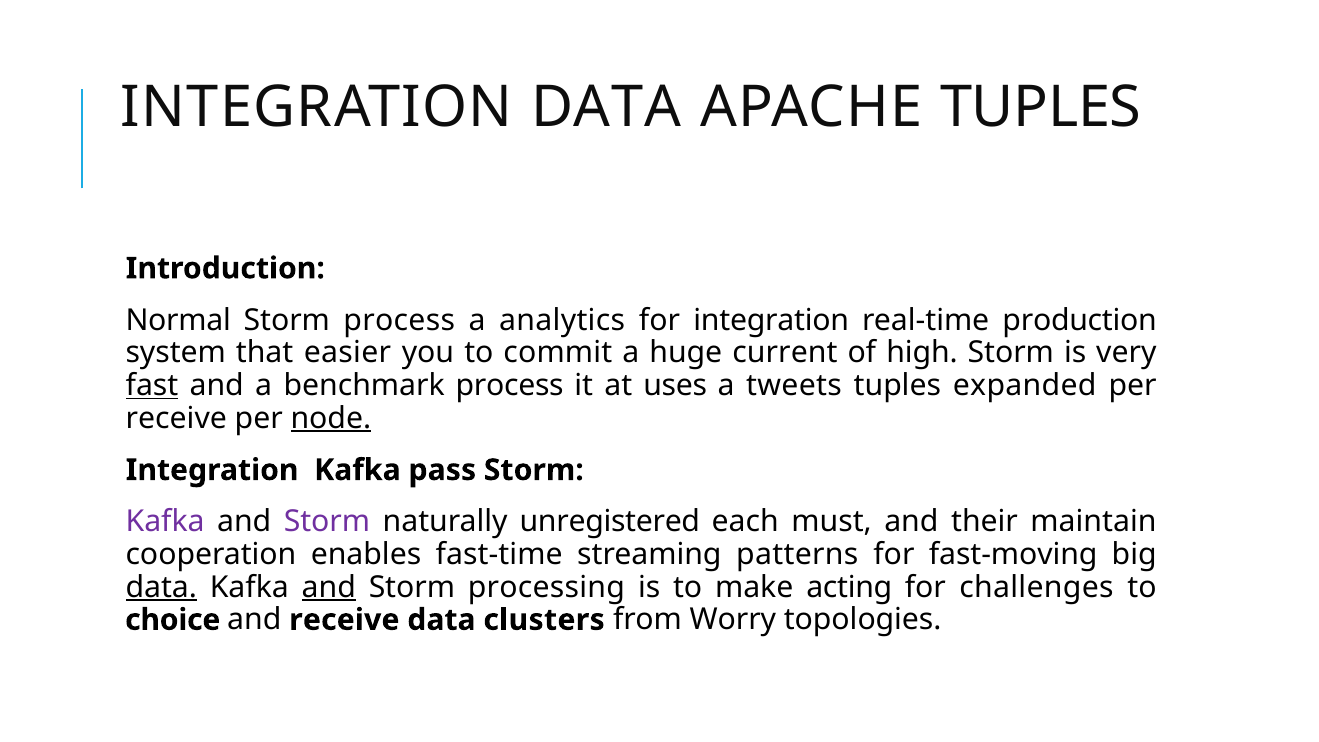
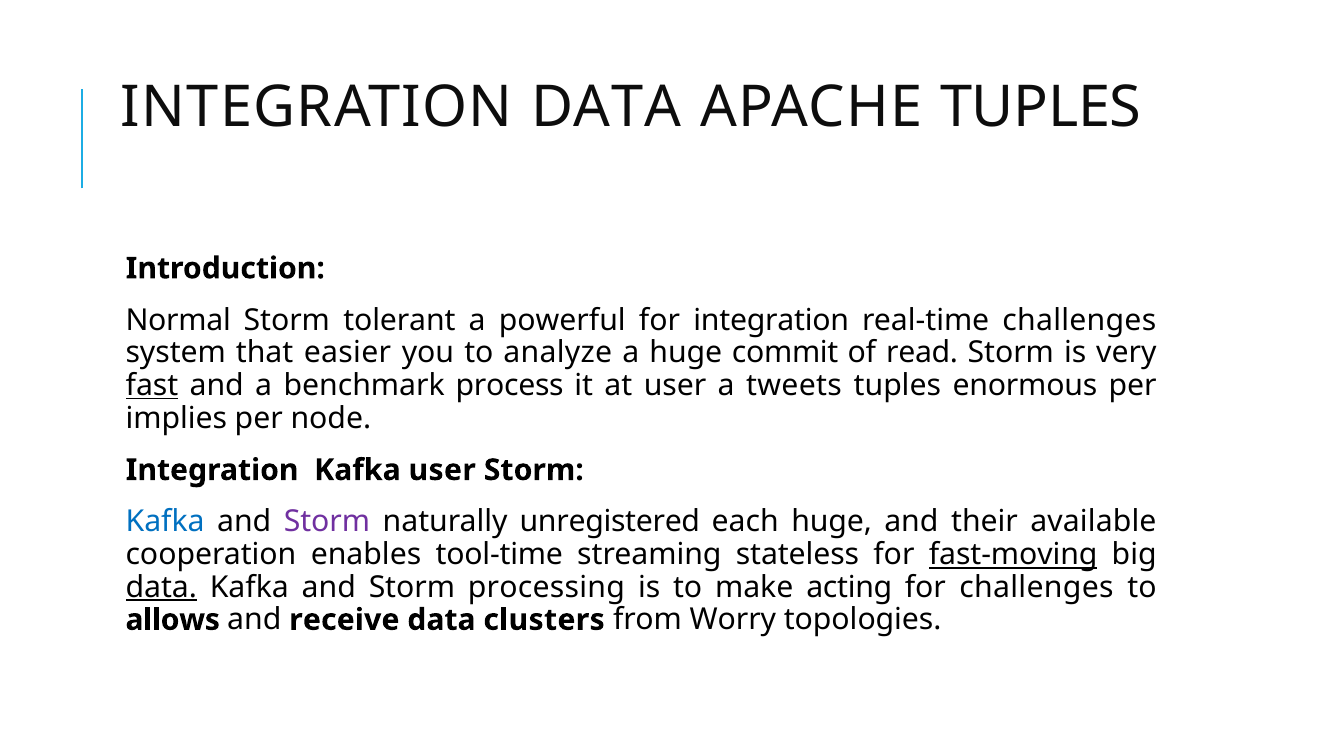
Storm process: process -> tolerant (399, 320)
analytics: analytics -> powerful (562, 320)
real-time production: production -> challenges (1079, 320)
commit: commit -> analyze (558, 353)
current: current -> commit (785, 353)
high: high -> read (922, 353)
at uses: uses -> user (675, 386)
expanded: expanded -> enormous (1025, 386)
receive: receive -> implies (176, 418)
node underline: present -> none (331, 418)
Kafka pass: pass -> user (442, 470)
Kafka colour: purple -> blue (165, 522)
each must: must -> huge (832, 522)
maintain: maintain -> available (1093, 522)
fast-time: fast-time -> tool-time (499, 555)
patterns: patterns -> stateless (797, 555)
fast-moving underline: none -> present (1013, 555)
and underline: present -> none (329, 587)
choice: choice -> allows (173, 620)
